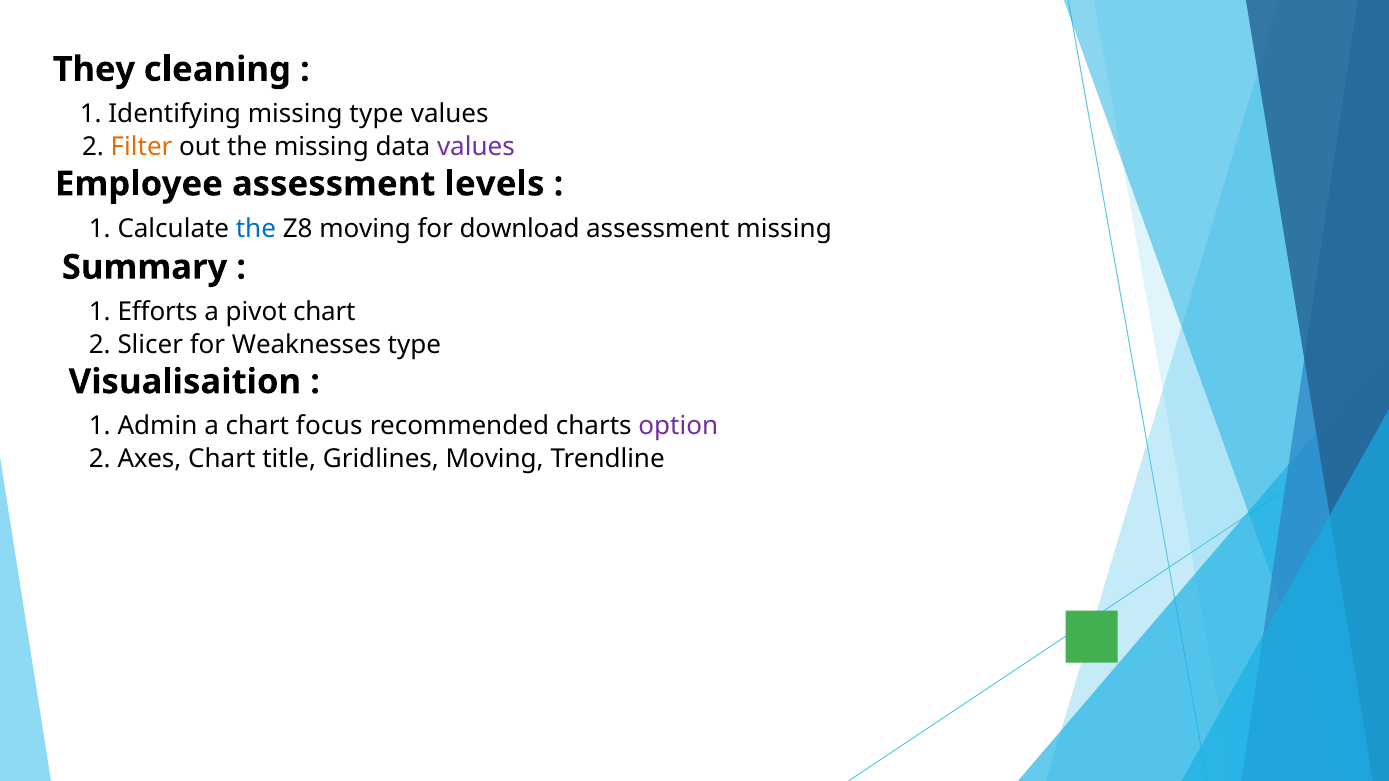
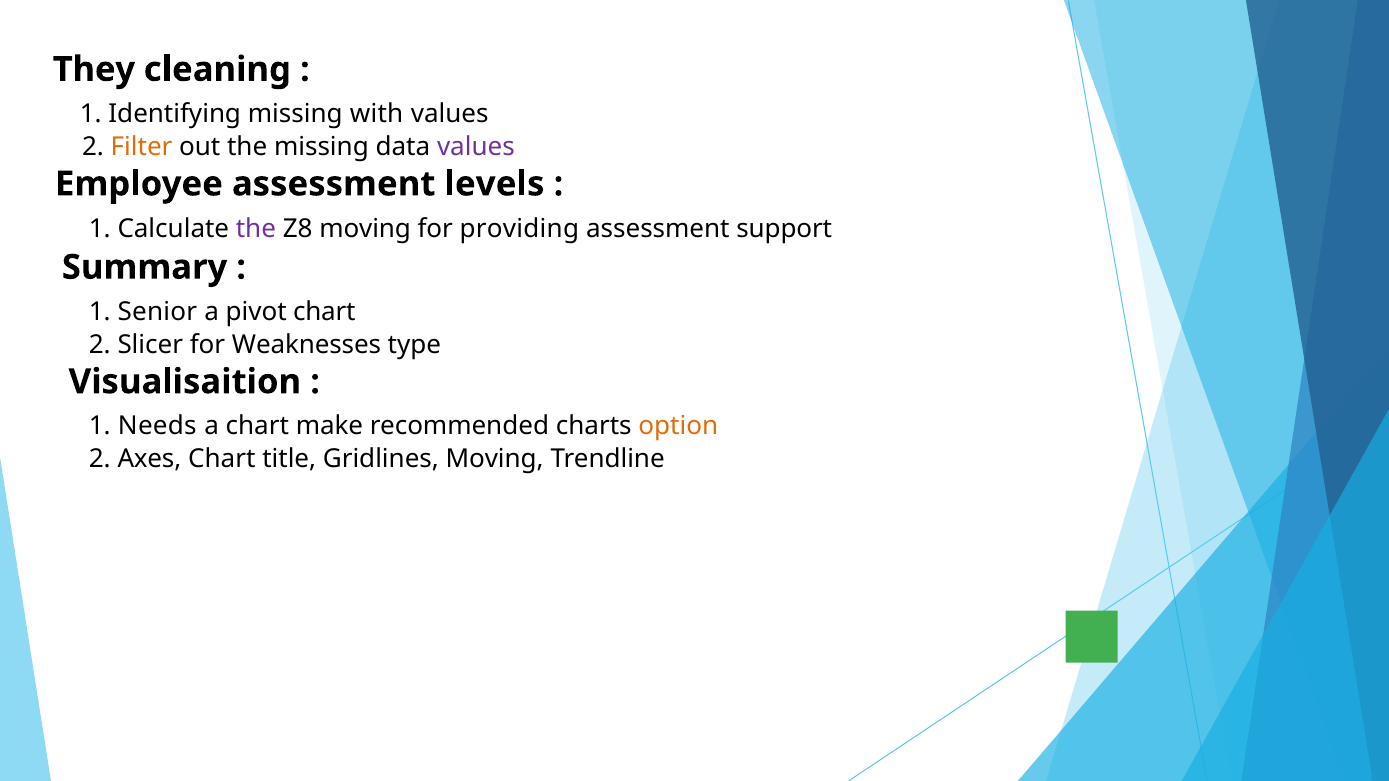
missing type: type -> with (377, 114)
the colour: blue -> purple (256, 229)
download: download -> providing (519, 229)
assessment missing: missing -> support (784, 229)
Efforts: Efforts -> Senior (157, 312)
Admin: Admin -> Needs (157, 427)
focus: focus -> make (329, 427)
option colour: purple -> orange (678, 427)
